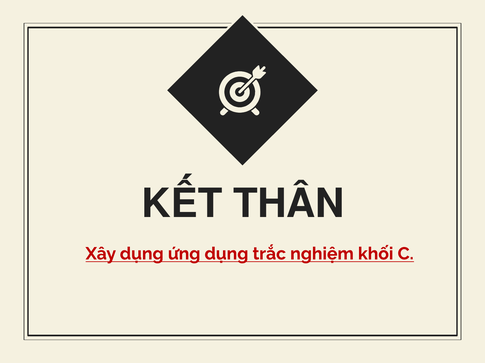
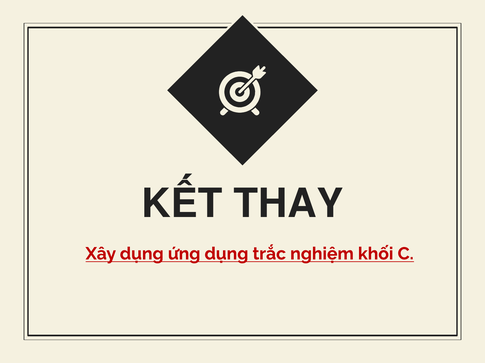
THÂN: THÂN -> THAY (289, 204)
